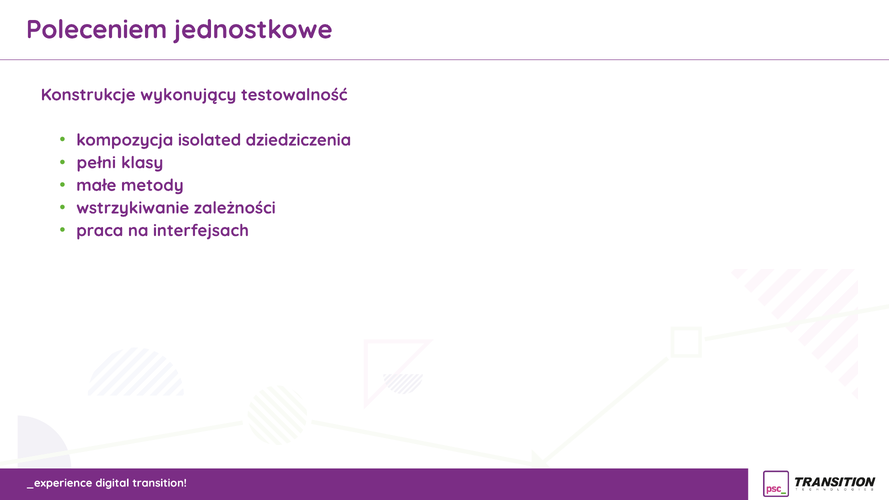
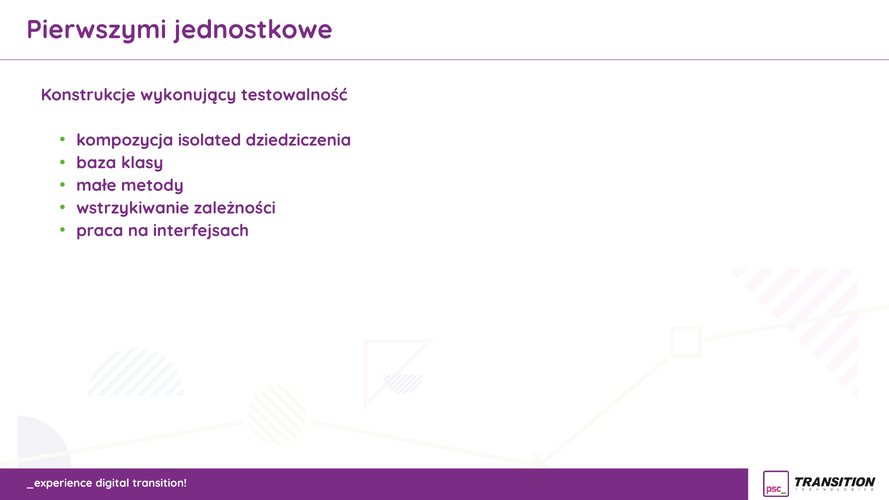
Poleceniem: Poleceniem -> Pierwszymi (96, 30)
pełni: pełni -> baza (96, 163)
